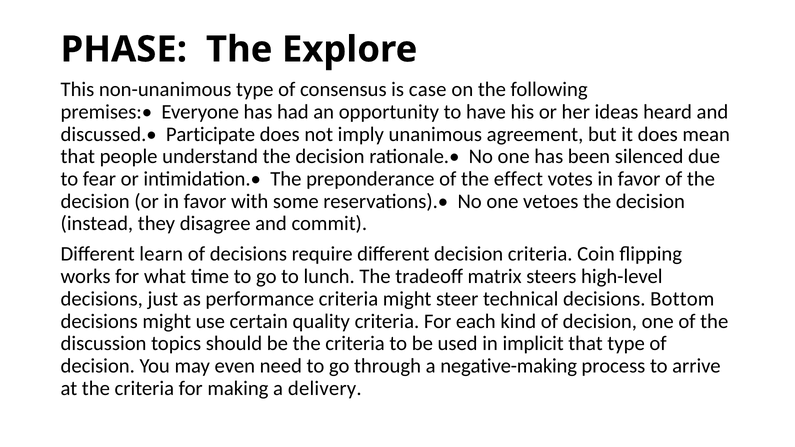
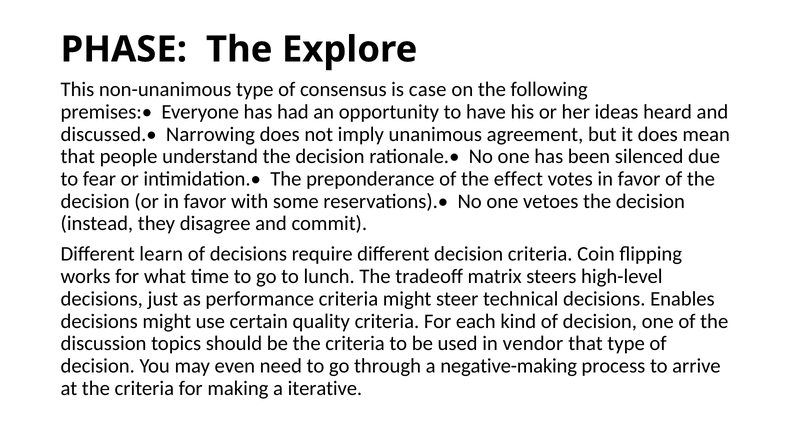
Participate: Participate -> Narrowing (210, 134)
Bottom: Bottom -> Enables (682, 299)
implicit: implicit -> vendor (533, 344)
delivery: delivery -> iterative (325, 388)
